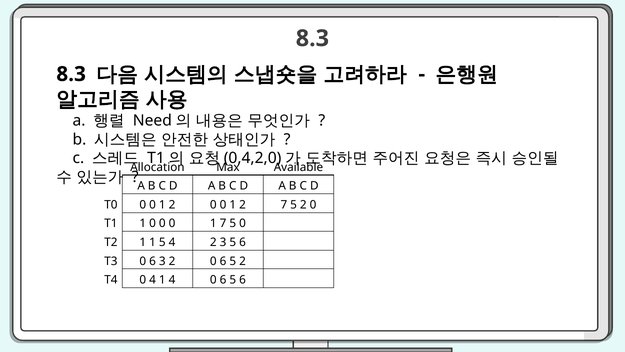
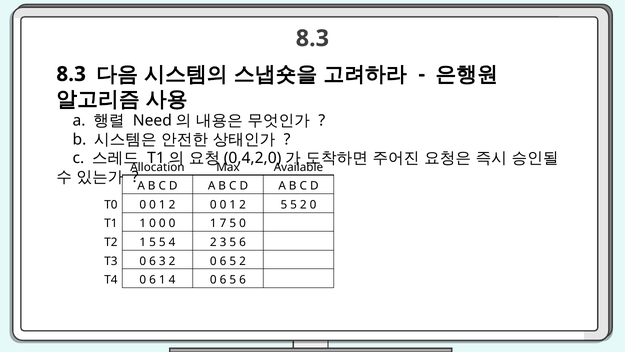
2 7: 7 -> 5 (284, 205)
1 1: 1 -> 5 (153, 242)
T4 0 4: 4 -> 6 (153, 280)
